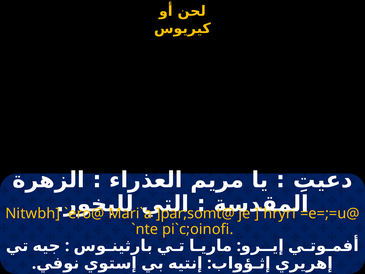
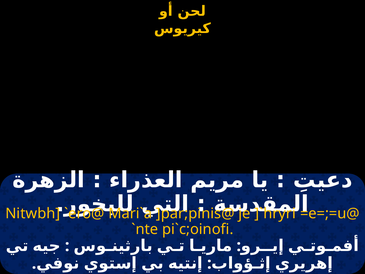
]par;somt@: ]par;somt@ -> ]par;pinis@ (195, 213)
